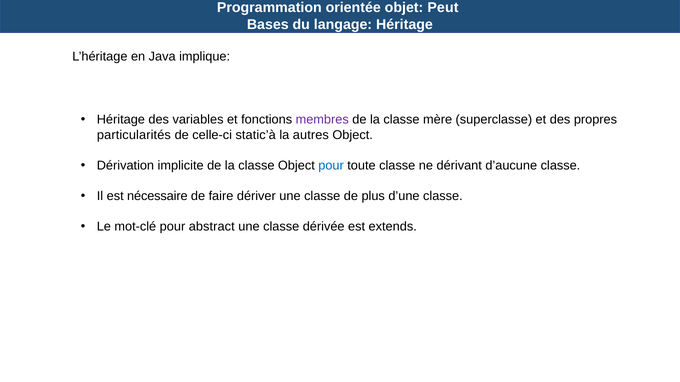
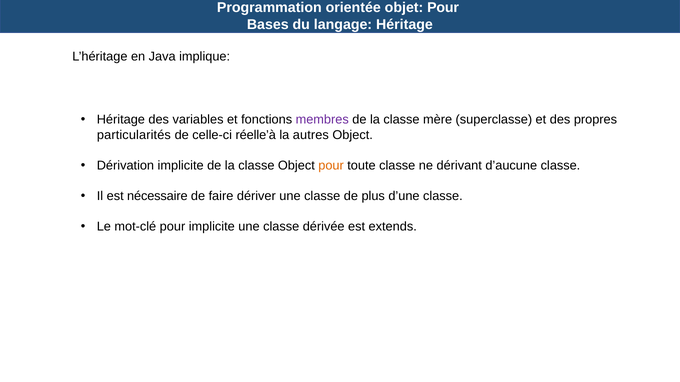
objet Peut: Peut -> Pour (443, 8)
static’à: static’à -> réelle’à (256, 135)
pour colour: blue -> orange (331, 166)
pour abstract: abstract -> implicite (212, 227)
